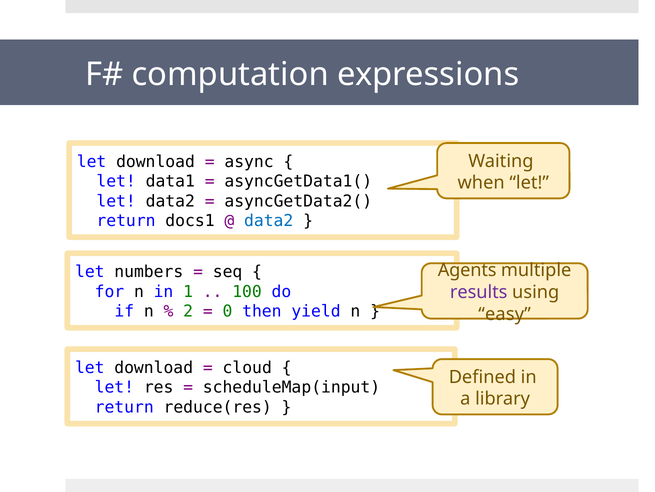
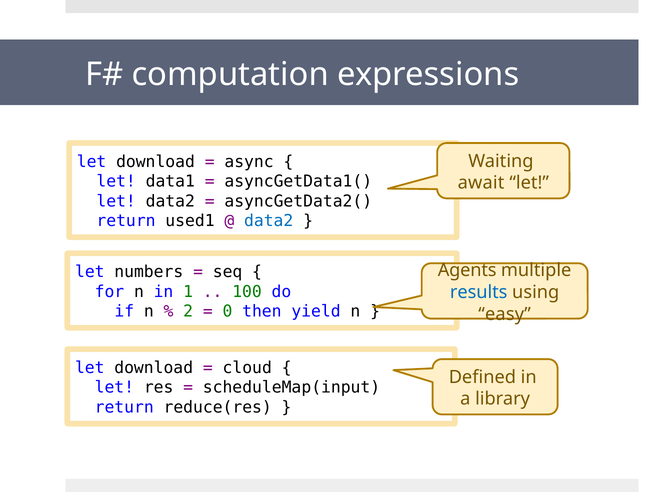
when: when -> await (481, 183)
docs1: docs1 -> used1 (190, 220)
results colour: purple -> blue (479, 292)
